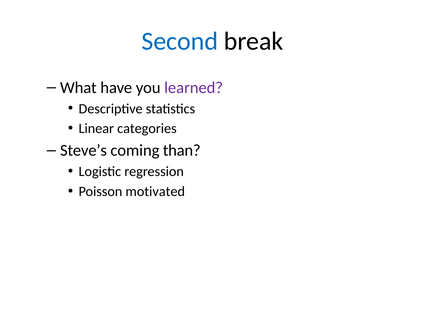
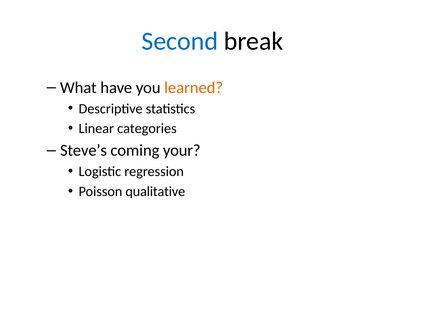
learned colour: purple -> orange (194, 88)
than: than -> your (182, 150)
motivated: motivated -> qualitative (155, 191)
